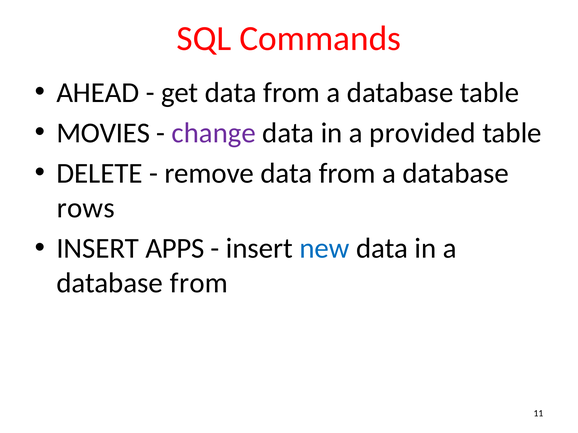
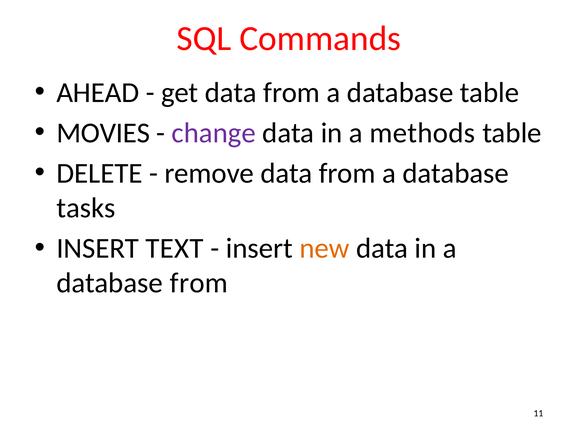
provided: provided -> methods (422, 133)
rows: rows -> tasks (86, 208)
APPS: APPS -> TEXT (175, 249)
new colour: blue -> orange (325, 249)
